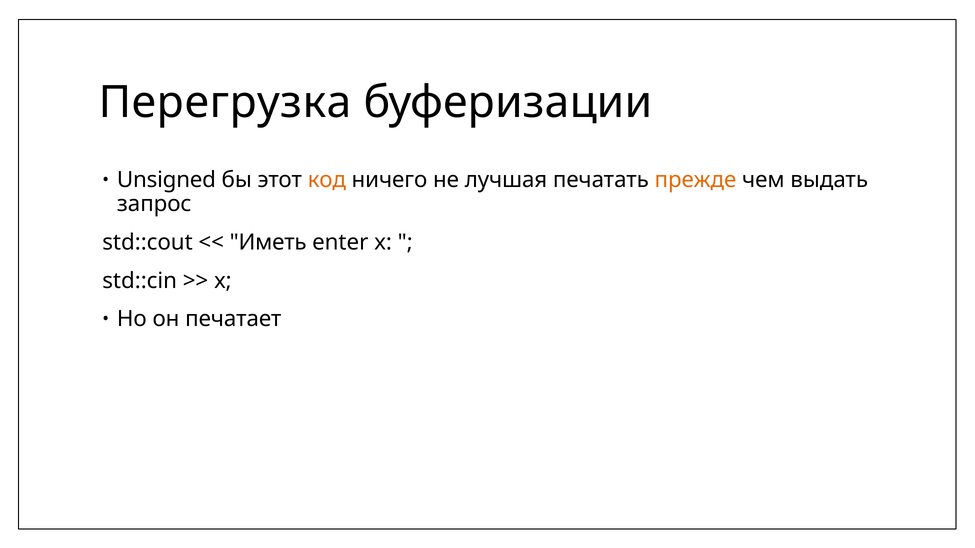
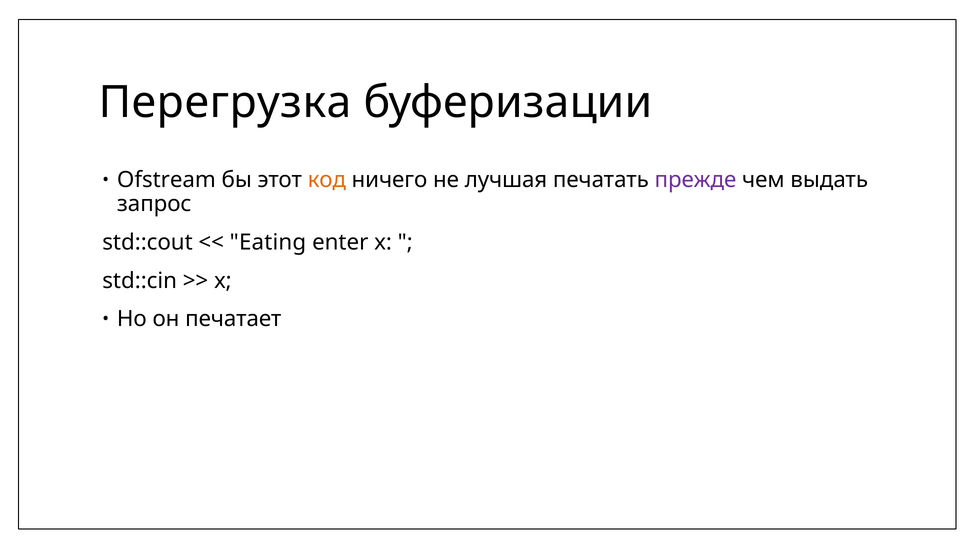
Unsigned: Unsigned -> Ofstream (166, 180)
прежде colour: orange -> purple (695, 180)
Иметь: Иметь -> Eating (268, 243)
